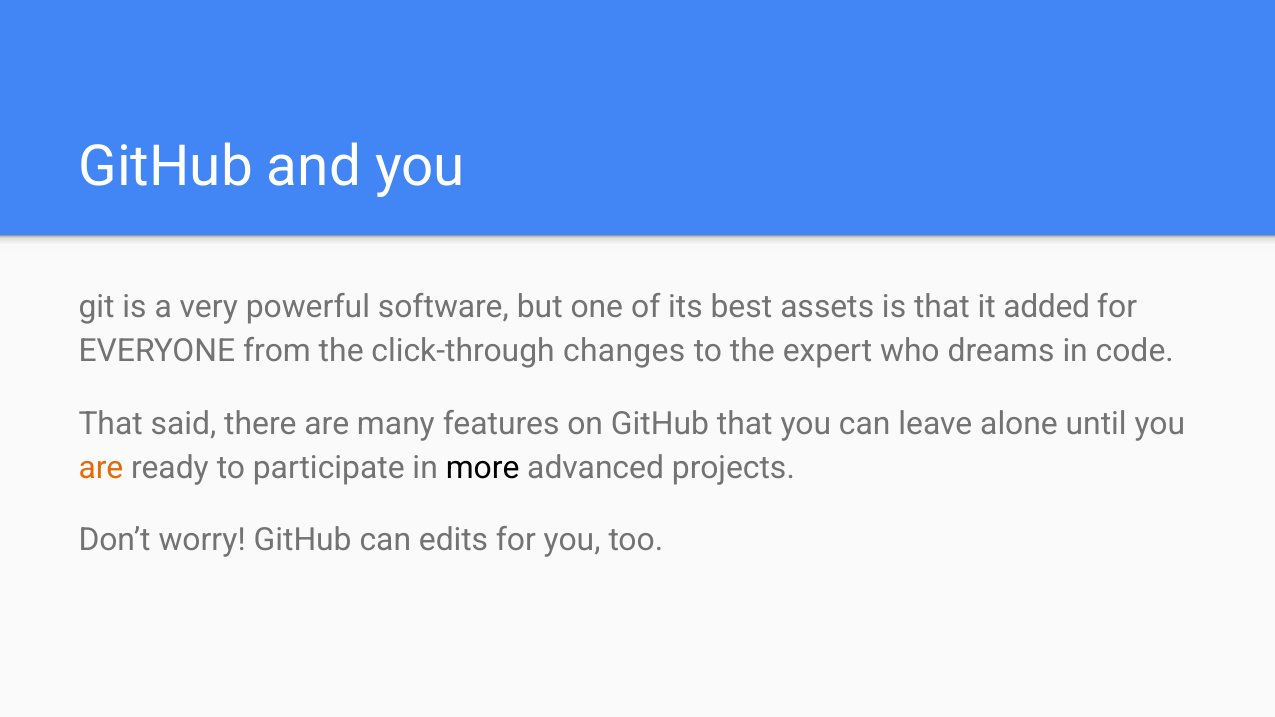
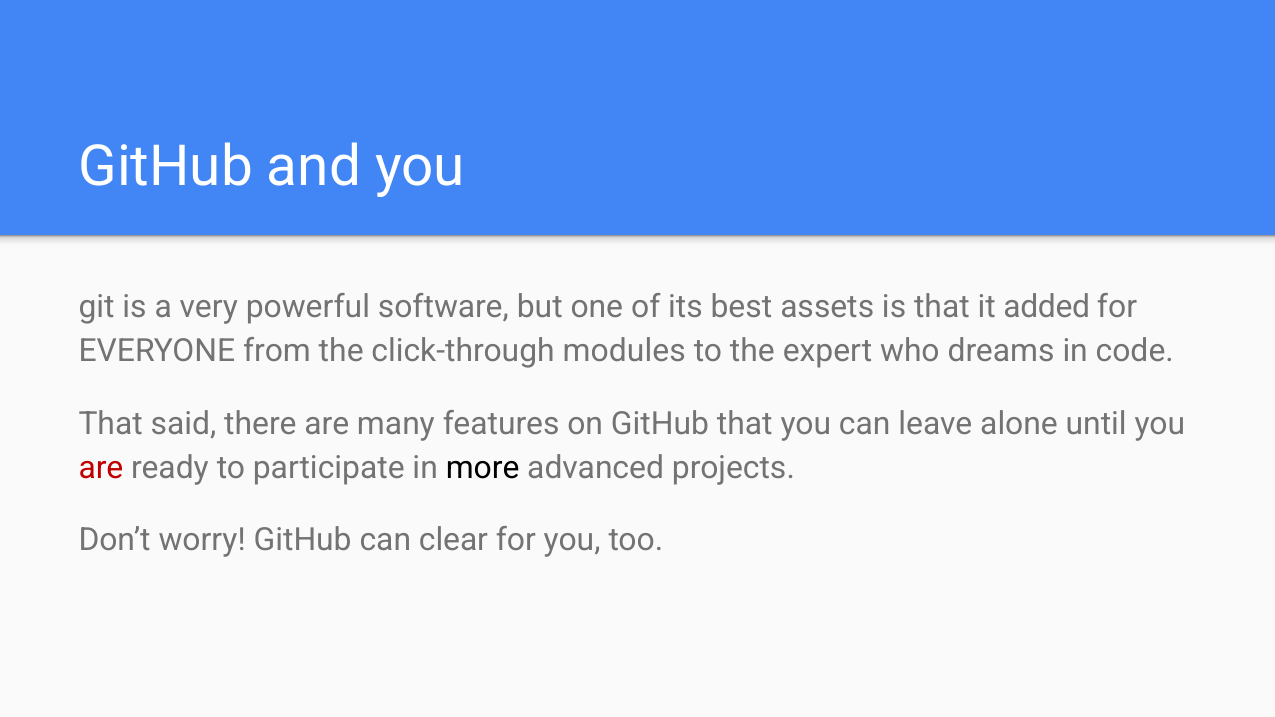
changes: changes -> modules (624, 351)
are colour: orange -> red (101, 468)
edits: edits -> clear (454, 540)
